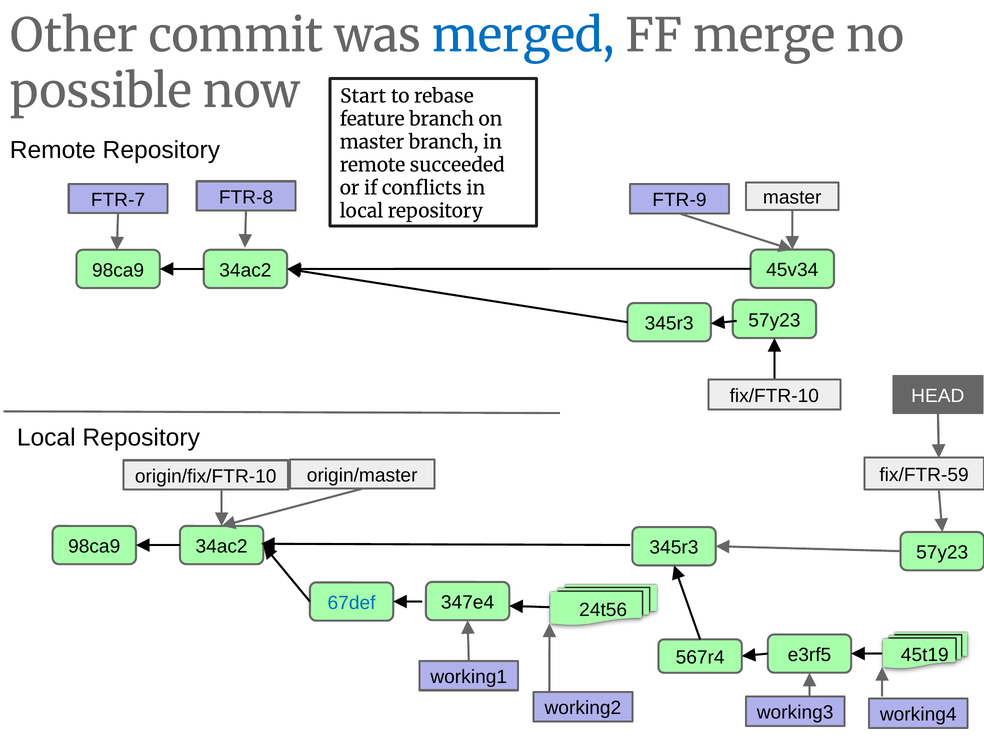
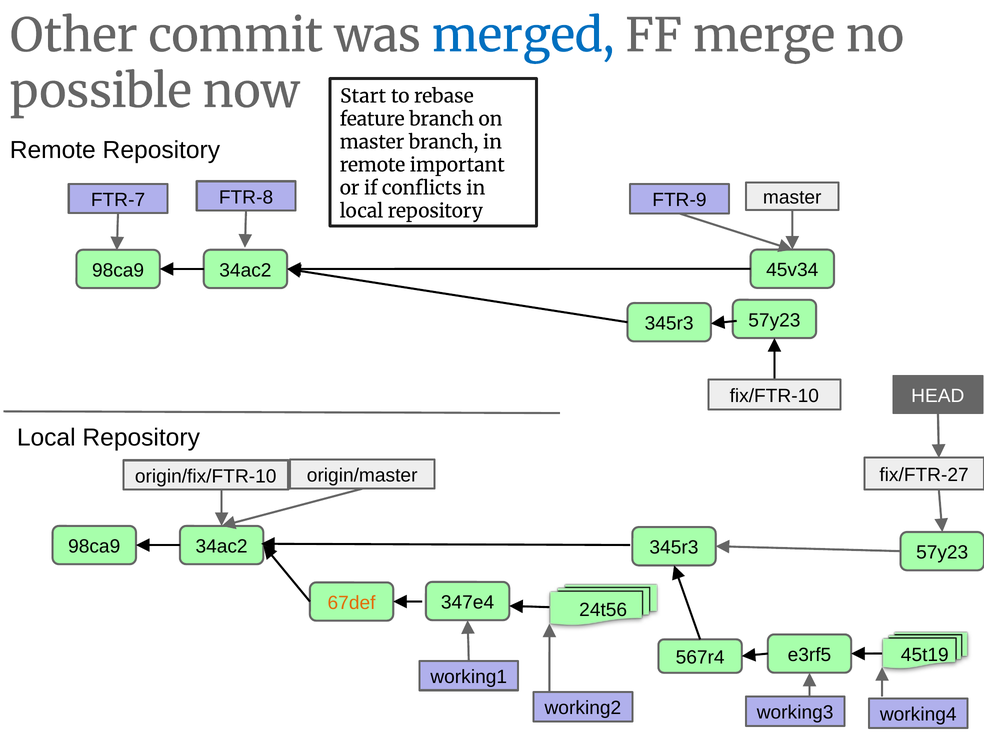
succeeded: succeeded -> important (457, 165)
fix/FTR-59: fix/FTR-59 -> fix/FTR-27 (924, 475)
67def colour: blue -> orange (352, 603)
